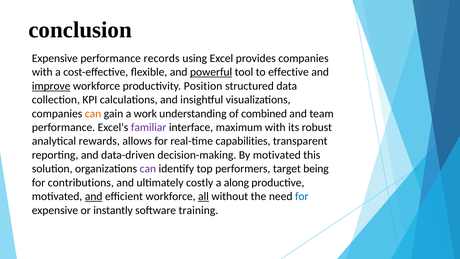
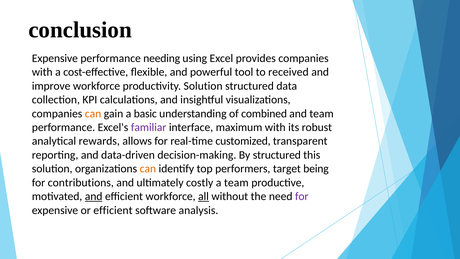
records: records -> needing (162, 58)
powerful underline: present -> none (211, 72)
effective: effective -> received (288, 72)
improve underline: present -> none (51, 86)
productivity Position: Position -> Solution (203, 86)
work: work -> basic (145, 113)
capabilities: capabilities -> customized (243, 141)
By motivated: motivated -> structured (277, 155)
can colour: purple -> orange (148, 169)
a along: along -> team (236, 182)
for colour: blue -> purple (302, 196)
or instantly: instantly -> efficient (113, 210)
training: training -> analysis (198, 210)
